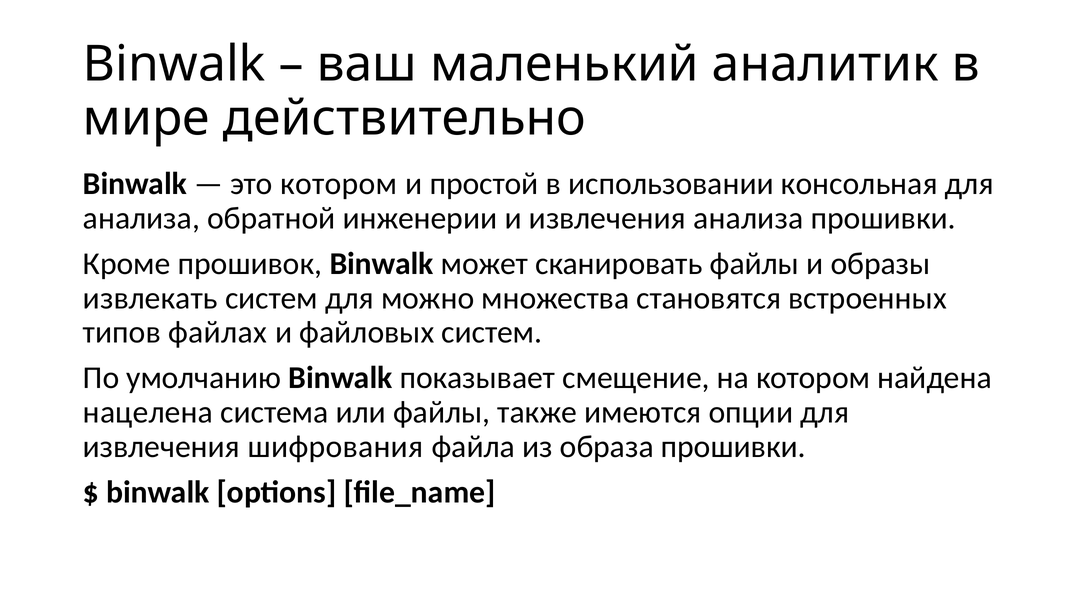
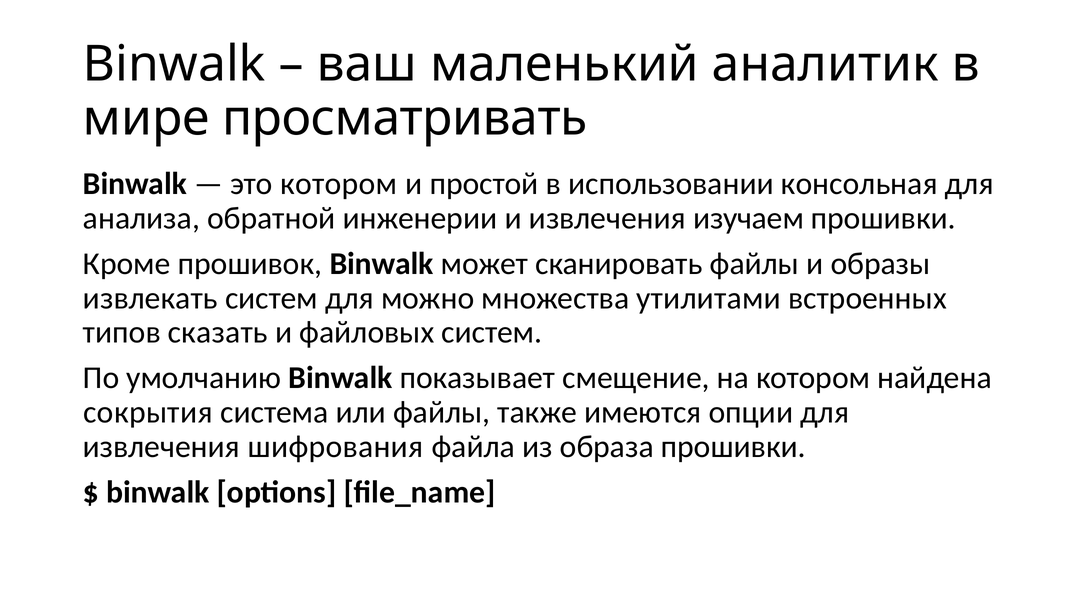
действительно: действительно -> просматривать (405, 118)
извлечения анализа: анализа -> изучаем (749, 218)
становятся: становятся -> утилитами (709, 298)
файлах: файлах -> сказать (218, 332)
нацелена: нацелена -> сокрытия (148, 412)
